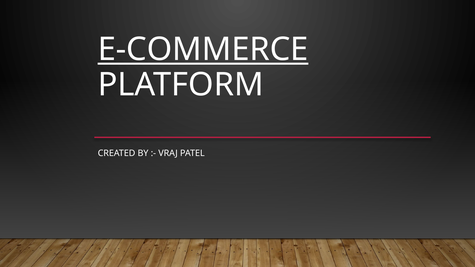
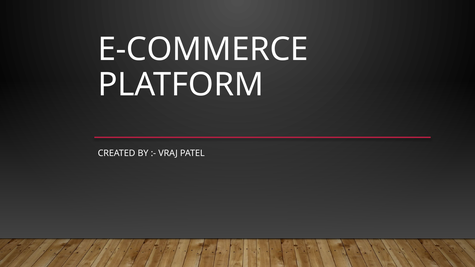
E-COMMERCE underline: present -> none (203, 50)
